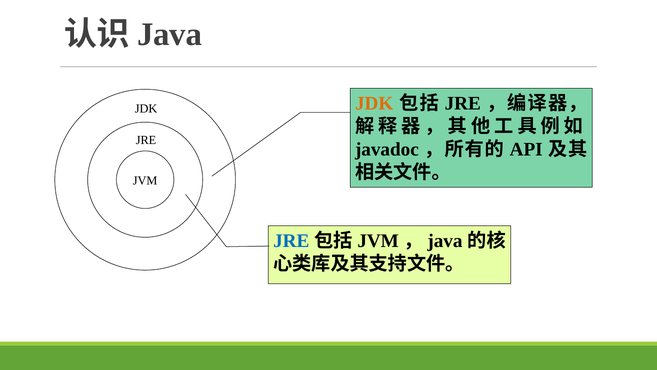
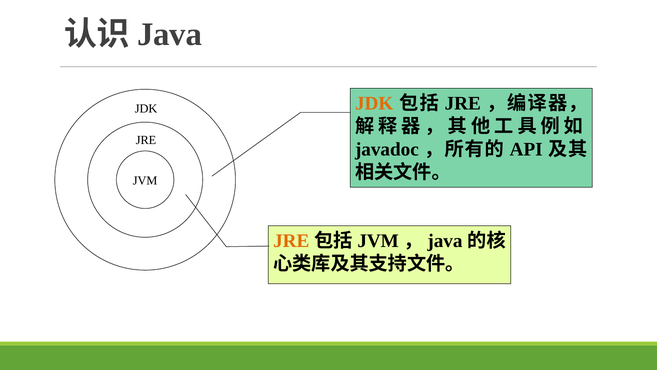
JRE colour: blue -> orange (291, 241)
